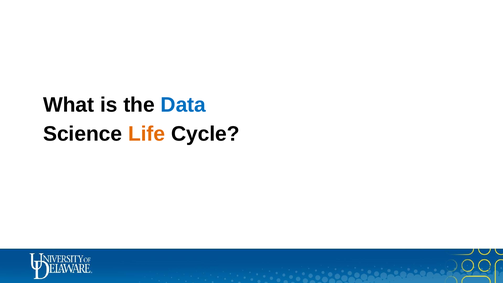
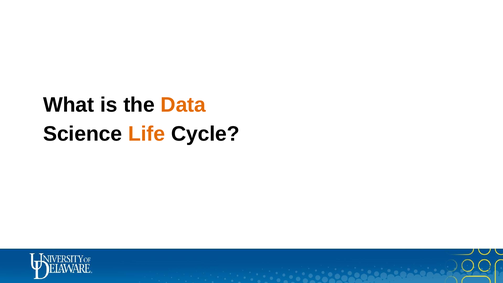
Data colour: blue -> orange (183, 105)
